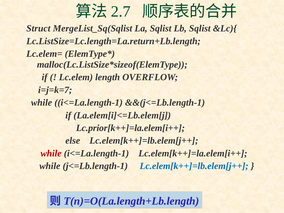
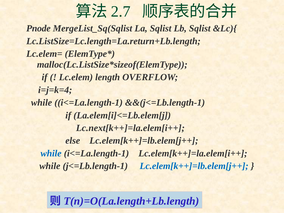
Struct: Struct -> Pnode (38, 28)
i=j=k=7: i=j=k=7 -> i=j=k=4 (55, 90)
Lc.prior[k++]=la.elem[i++: Lc.prior[k++]=la.elem[i++ -> Lc.next[k++]=la.elem[i++ (130, 128)
while colour: red -> blue (51, 153)
